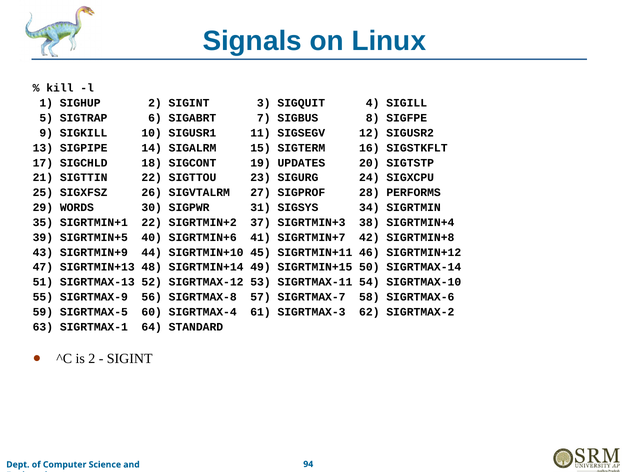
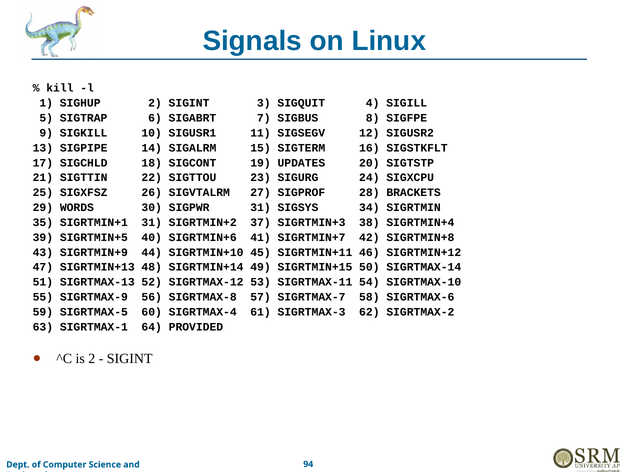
PERFORMS: PERFORMS -> BRACKETS (414, 193)
SIGRTMIN+1 22: 22 -> 31 (152, 222)
STANDARD: STANDARD -> PROVIDED (196, 327)
